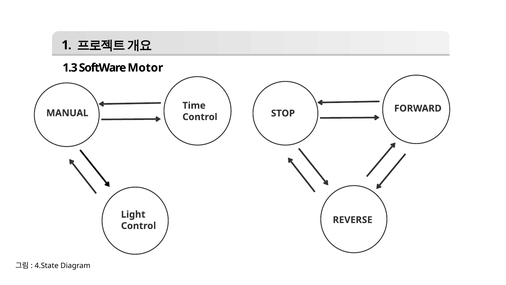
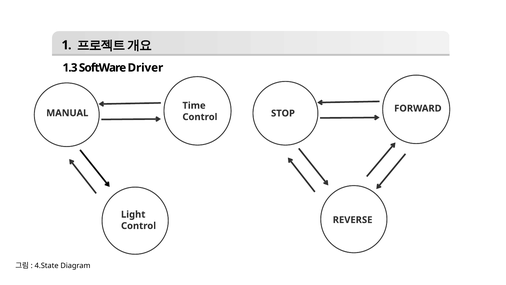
Motor: Motor -> Driver (145, 68)
